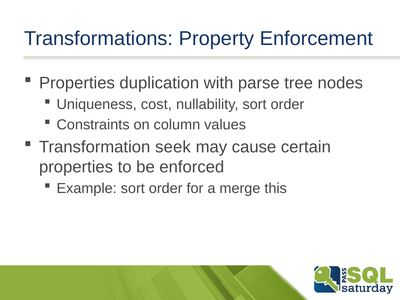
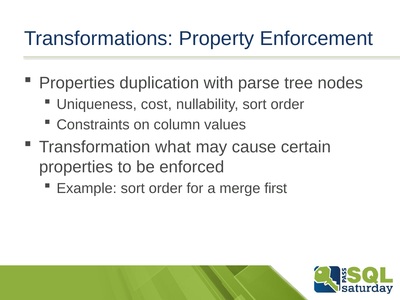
seek: seek -> what (173, 147)
this: this -> first (276, 188)
